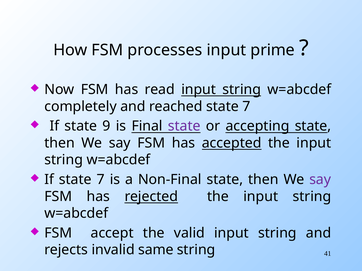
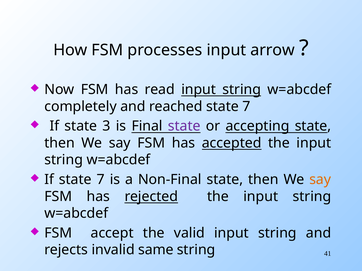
prime: prime -> arrow (273, 50)
9: 9 -> 3 (107, 126)
say colour: purple -> orange (320, 180)
